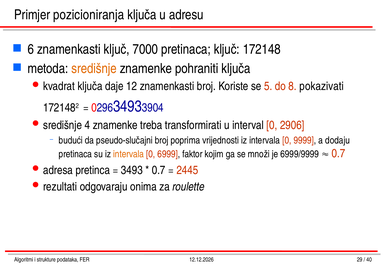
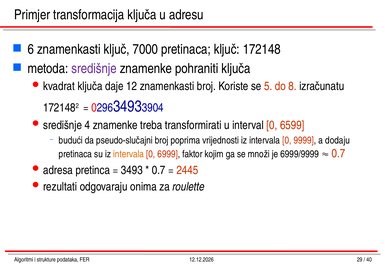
pozicioniranja: pozicioniranja -> transformacija (89, 15)
središnje colour: orange -> purple (94, 69)
pokazivati: pokazivati -> izračunatu (322, 86)
2906: 2906 -> 6599 (292, 125)
